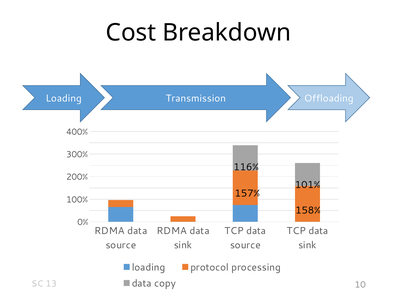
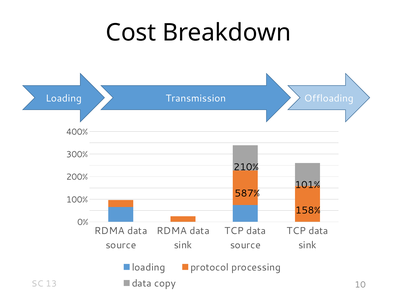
116%: 116% -> 210% (246, 167)
157%: 157% -> 587% (247, 193)
